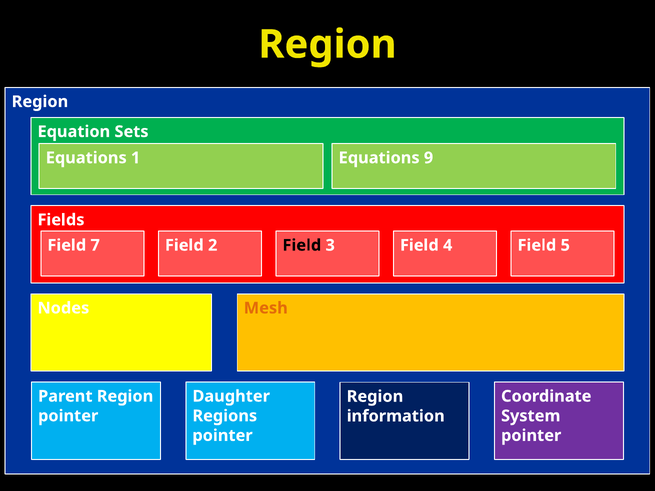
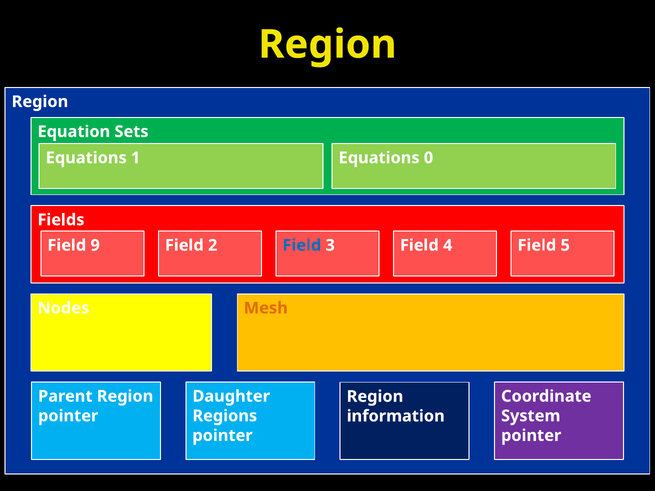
9: 9 -> 0 (429, 158)
7: 7 -> 9 (95, 245)
Field colour: black -> blue (302, 245)
